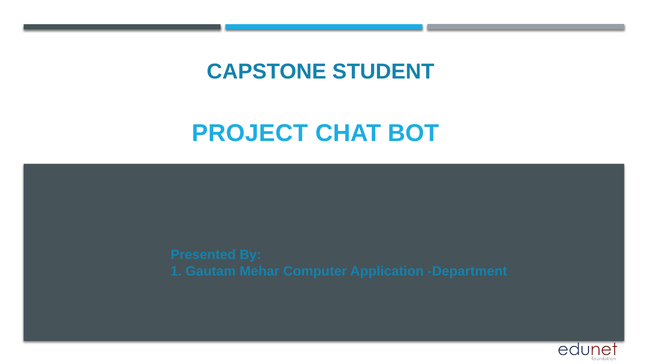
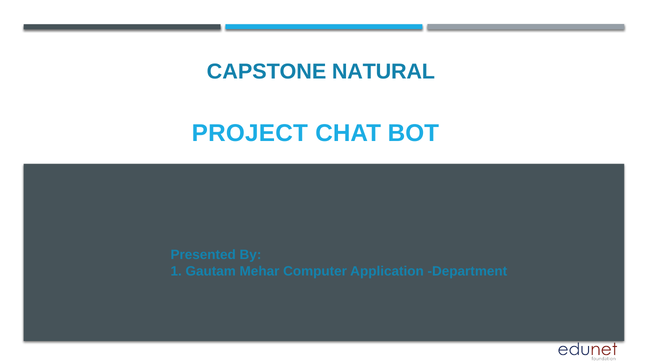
STUDENT: STUDENT -> NATURAL (383, 72)
